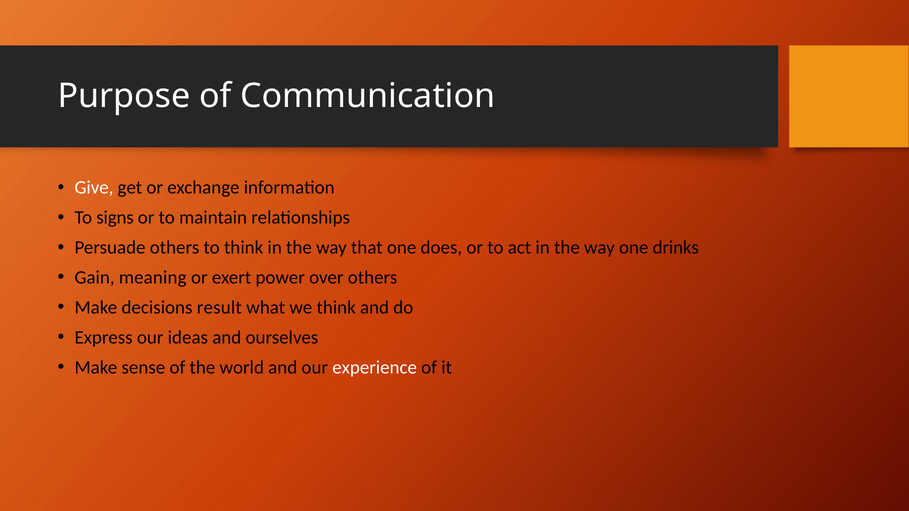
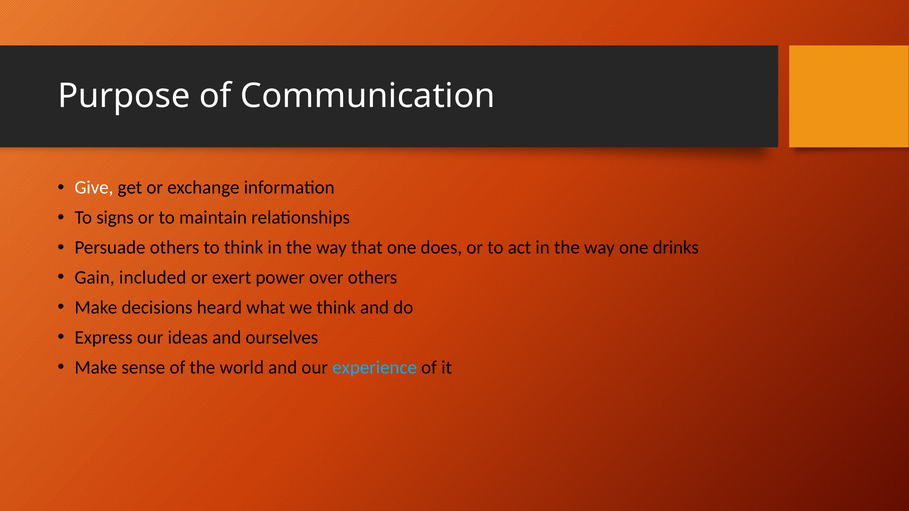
meaning: meaning -> included (153, 278)
result: result -> heard (219, 308)
experience colour: white -> light blue (375, 367)
